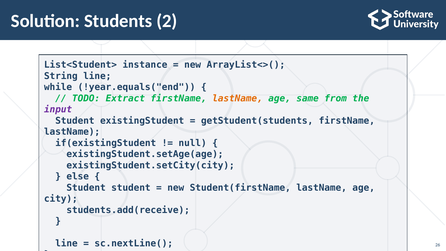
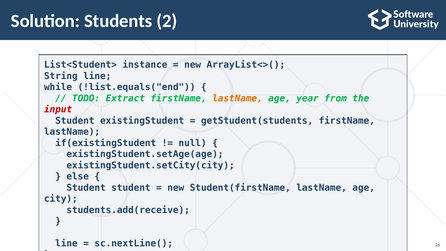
!year.equals("end: !year.equals("end -> !list.equals("end (137, 87)
same: same -> year (308, 98)
input colour: purple -> red (58, 109)
